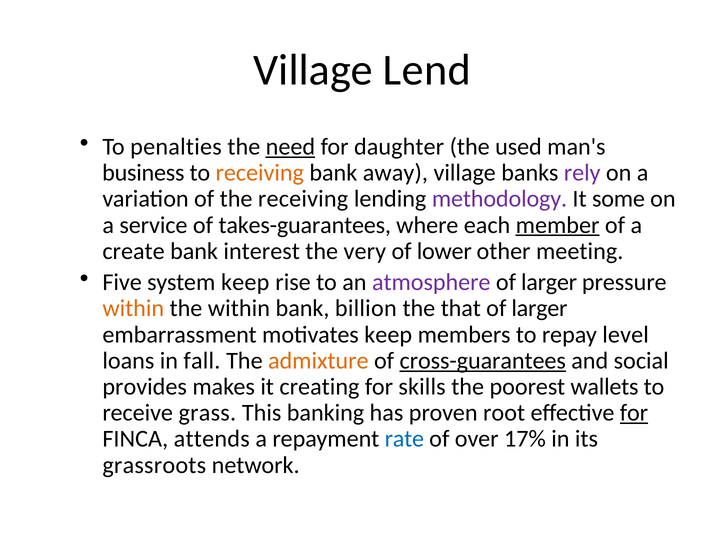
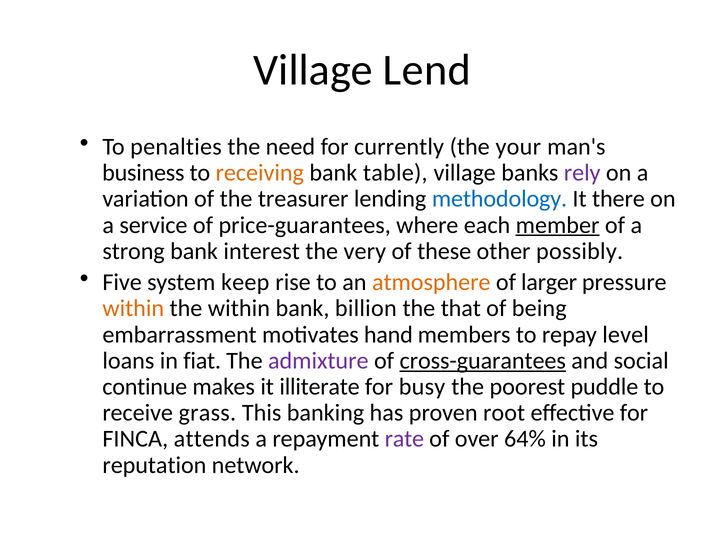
need underline: present -> none (290, 147)
daughter: daughter -> currently (399, 147)
used: used -> your (518, 147)
away: away -> table (395, 173)
the receiving: receiving -> treasurer (303, 199)
methodology colour: purple -> blue (500, 199)
some: some -> there (618, 199)
takes-guarantees: takes-guarantees -> price-guarantees (305, 225)
create: create -> strong (134, 251)
lower: lower -> these (444, 251)
meeting: meeting -> possibly (580, 251)
atmosphere colour: purple -> orange (431, 282)
larger: larger -> being (539, 308)
motivates keep: keep -> hand (388, 334)
fall: fall -> fiat (202, 360)
admixture colour: orange -> purple (318, 360)
provides: provides -> continue (145, 387)
creating: creating -> illiterate (320, 387)
skills: skills -> busy (422, 387)
wallets: wallets -> puddle (604, 387)
for underline: present -> none (634, 413)
rate colour: blue -> purple (404, 439)
17%: 17% -> 64% (525, 439)
grassroots: grassroots -> reputation (154, 465)
